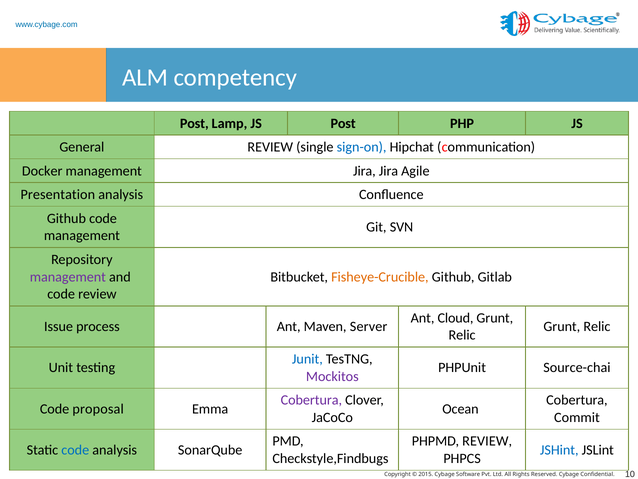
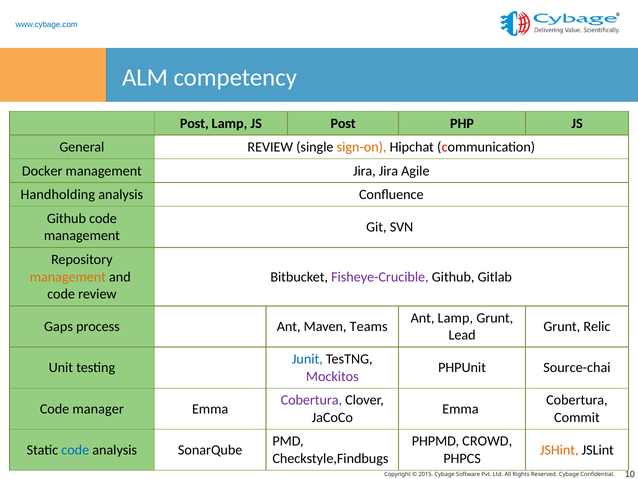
sign-on colour: blue -> orange (362, 147)
Presentation: Presentation -> Handholding (58, 194)
management colour: purple -> orange (68, 277)
Fisheye-Crucible colour: orange -> purple (380, 277)
Ant Cloud: Cloud -> Lamp (455, 318)
Issue: Issue -> Gaps (58, 326)
Server: Server -> Teams (369, 326)
Relic: Relic -> Lead (462, 335)
proposal: proposal -> manager (98, 408)
Ocean: Ocean -> Emma (460, 408)
PHPMD REVIEW: REVIEW -> CROWD (487, 441)
JSHint colour: blue -> orange (559, 449)
